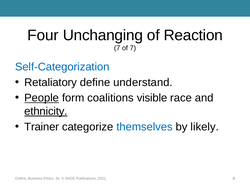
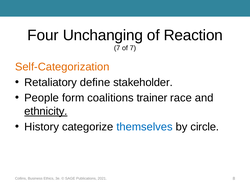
Self-Categorization colour: blue -> orange (62, 67)
understand: understand -> stakeholder (143, 83)
People underline: present -> none (42, 98)
visible: visible -> trainer (152, 98)
Trainer: Trainer -> History (42, 127)
likely: likely -> circle (205, 127)
